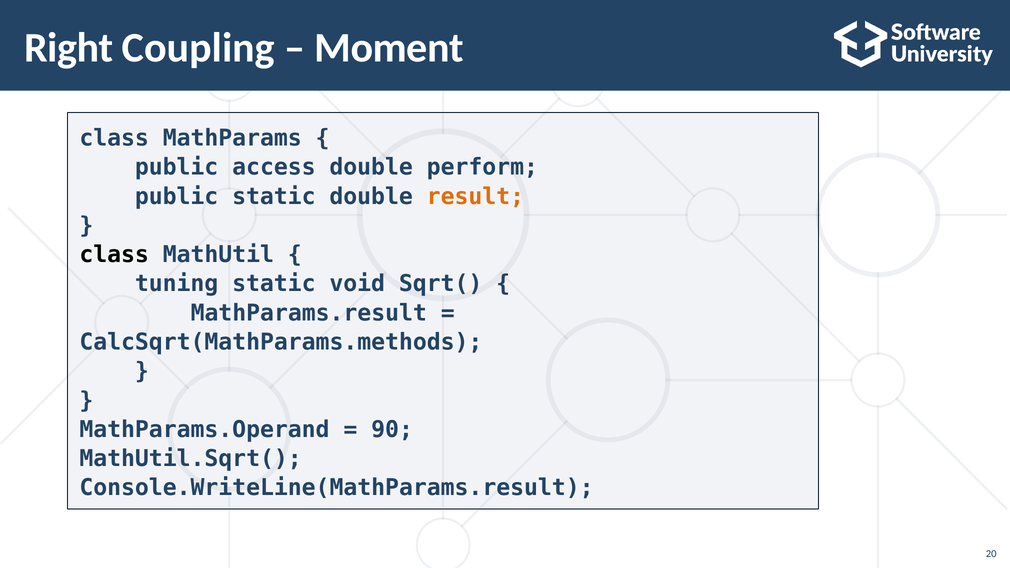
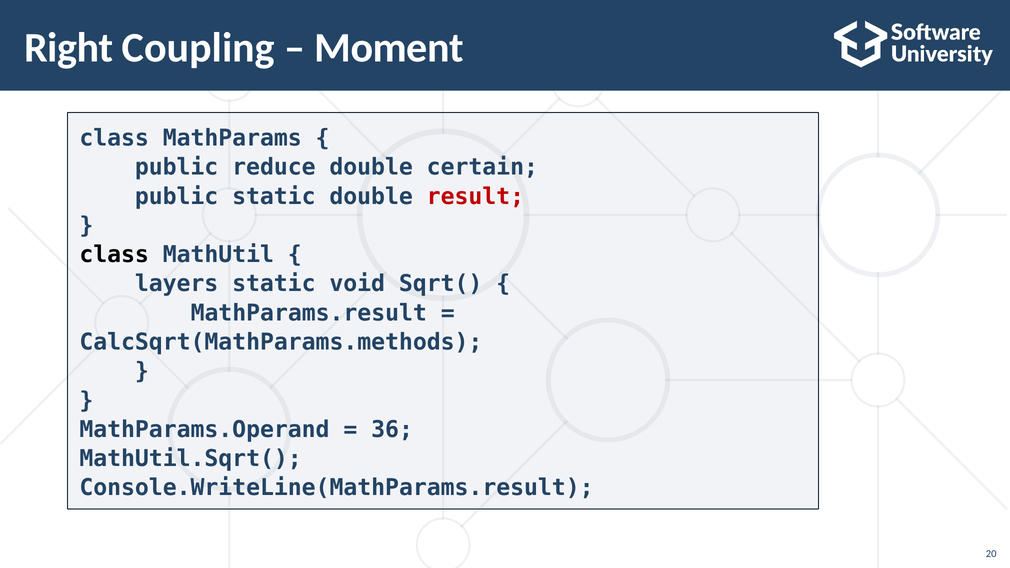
access: access -> reduce (274, 167)
perform: perform -> certain (482, 167)
result colour: orange -> red (475, 196)
tuning: tuning -> layers (177, 284)
90: 90 -> 36 (392, 430)
